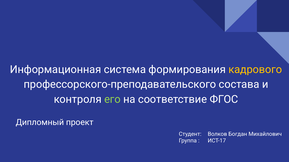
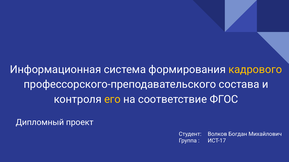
его colour: light green -> yellow (112, 100)
